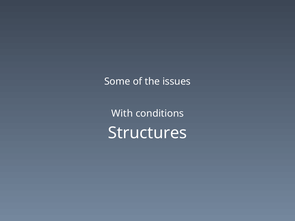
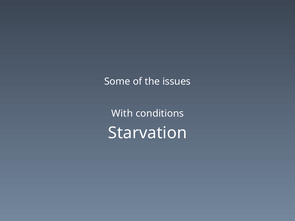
Structures: Structures -> Starvation (147, 133)
